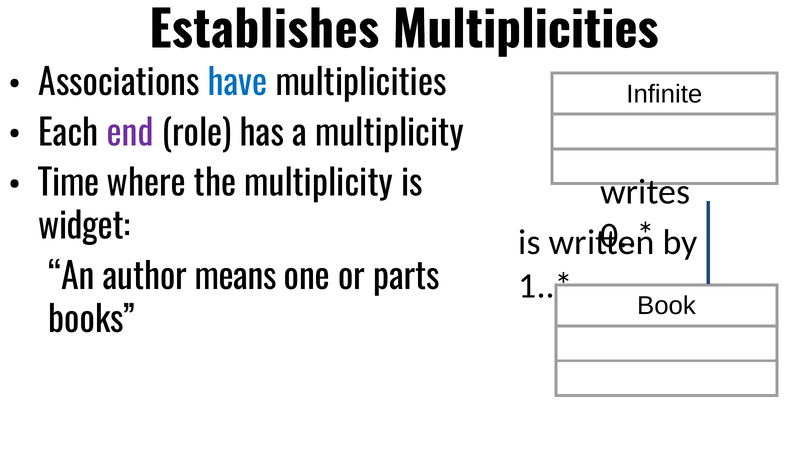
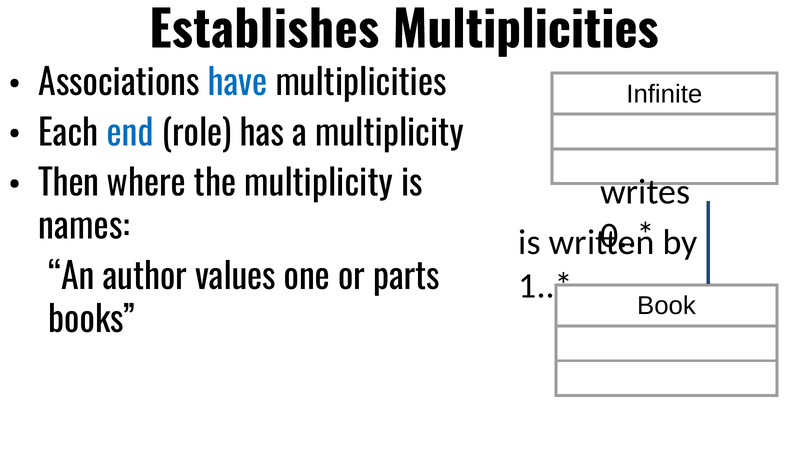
end colour: purple -> blue (130, 134)
Time: Time -> Then (69, 184)
widget: widget -> names (84, 227)
means: means -> values (236, 278)
